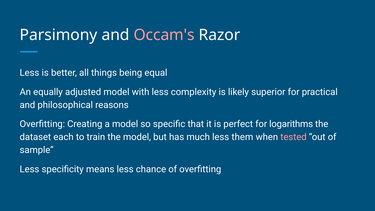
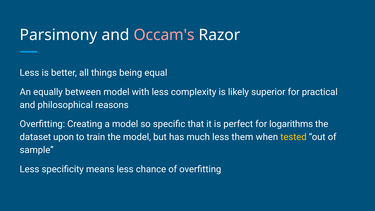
adjusted: adjusted -> between (83, 92)
each: each -> upon (64, 137)
tested colour: pink -> yellow (293, 137)
